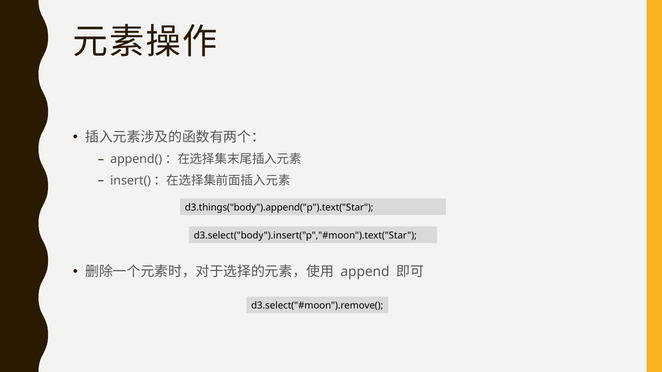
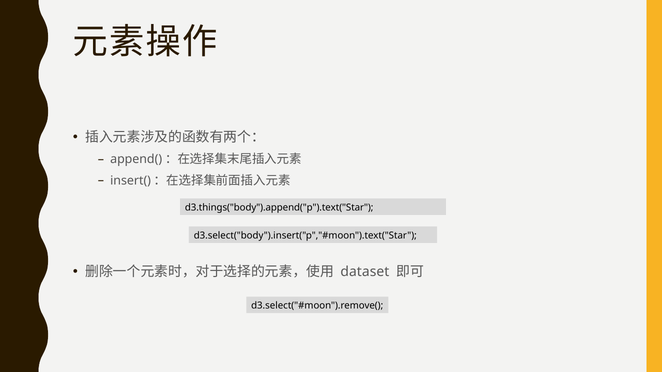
append: append -> dataset (365, 272)
